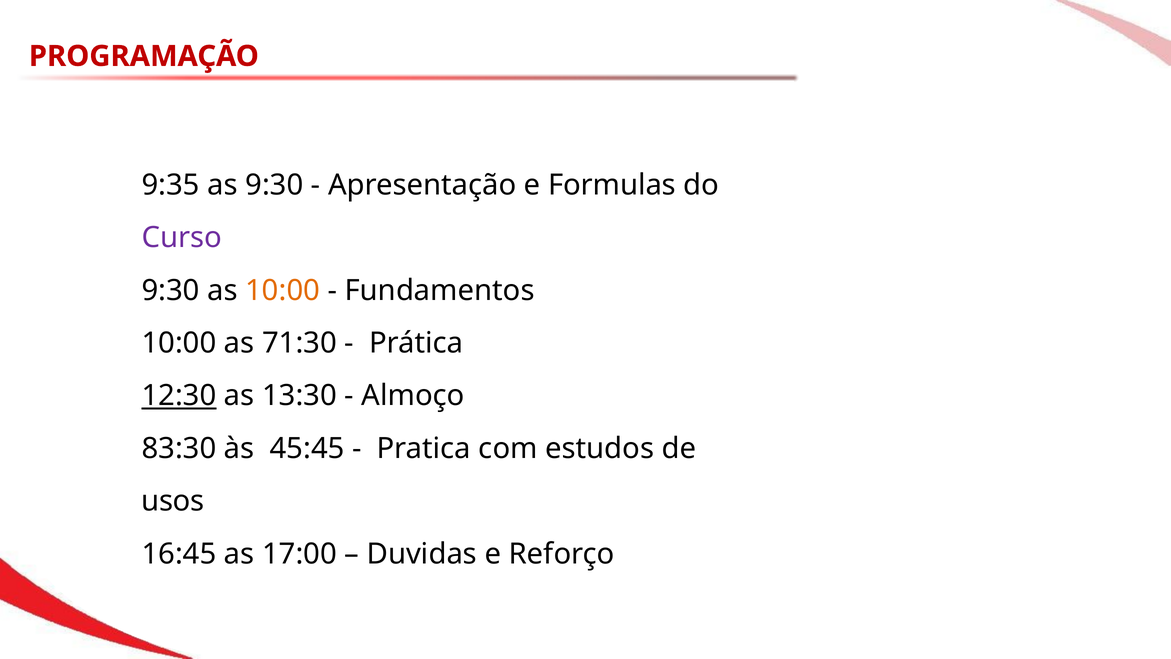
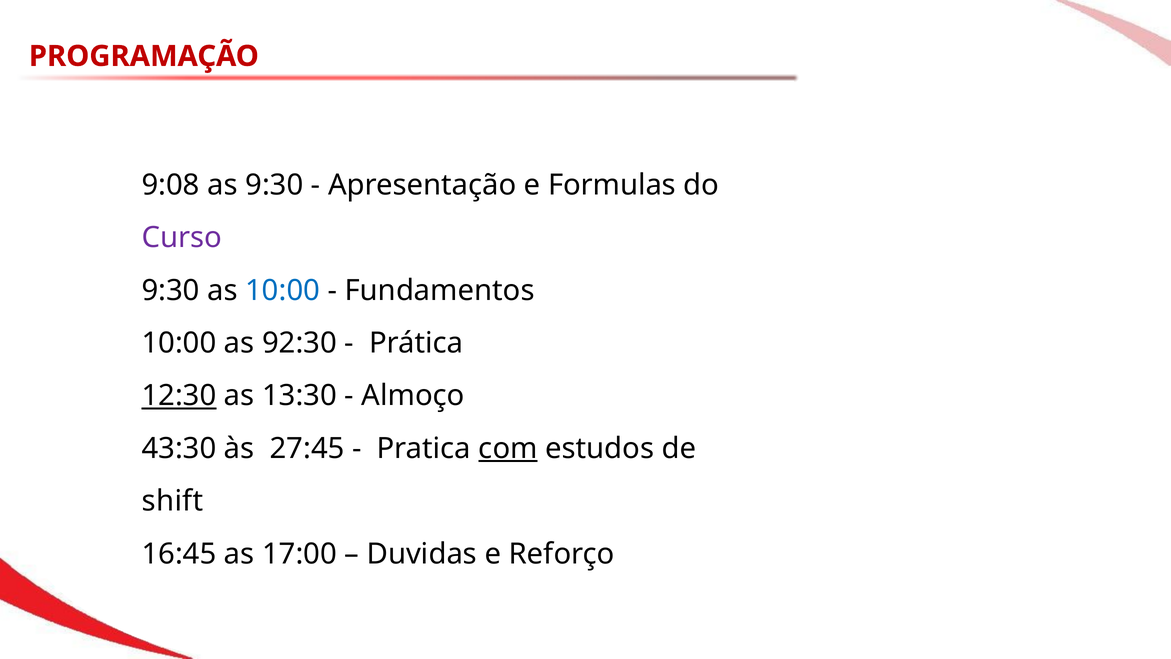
9:35: 9:35 -> 9:08 (171, 185)
10:00 colour: orange -> blue (283, 290)
71:30: 71:30 -> 92:30 (299, 343)
83:30: 83:30 -> 43:30 (179, 448)
45:45: 45:45 -> 27:45 (307, 448)
com underline: none -> present (508, 448)
usos: usos -> shift (173, 501)
